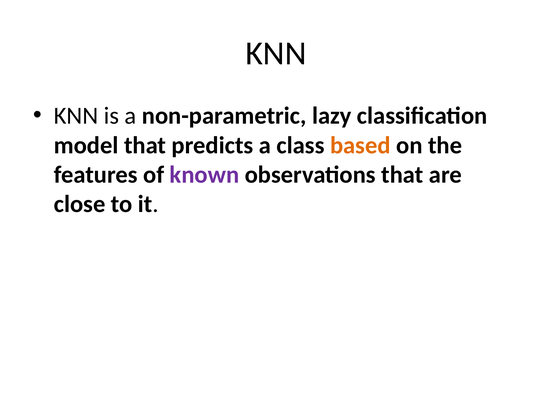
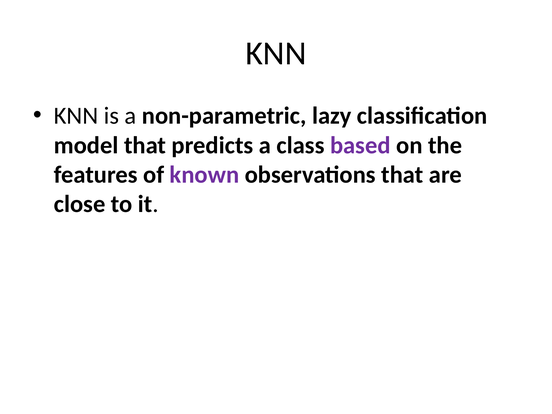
based colour: orange -> purple (360, 145)
